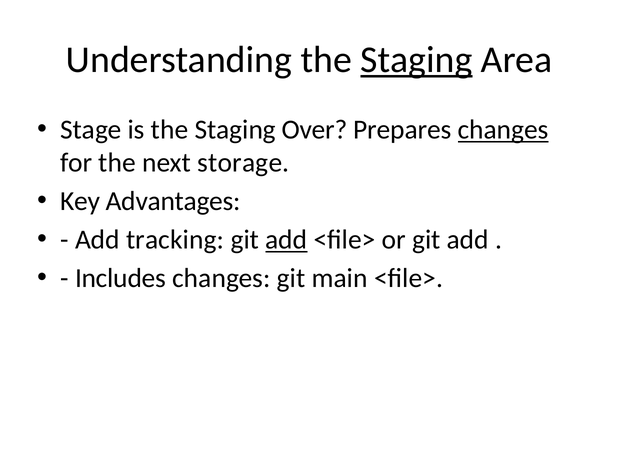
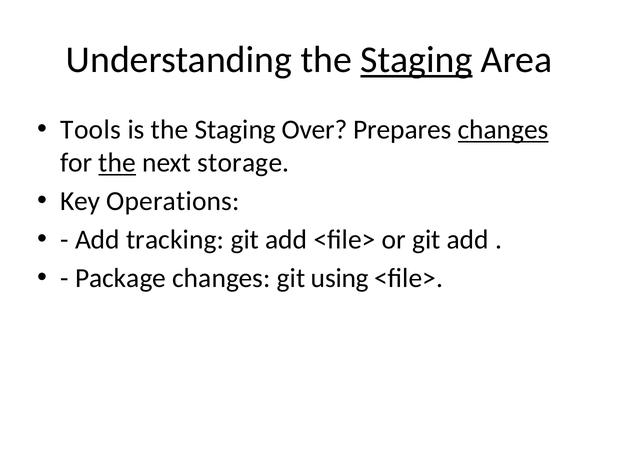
Stage: Stage -> Tools (91, 130)
the underline: none -> present (117, 163)
Advantages: Advantages -> Operations (173, 201)
add underline: present -> none (286, 240)
Includes: Includes -> Package (121, 278)
main: main -> using (340, 278)
